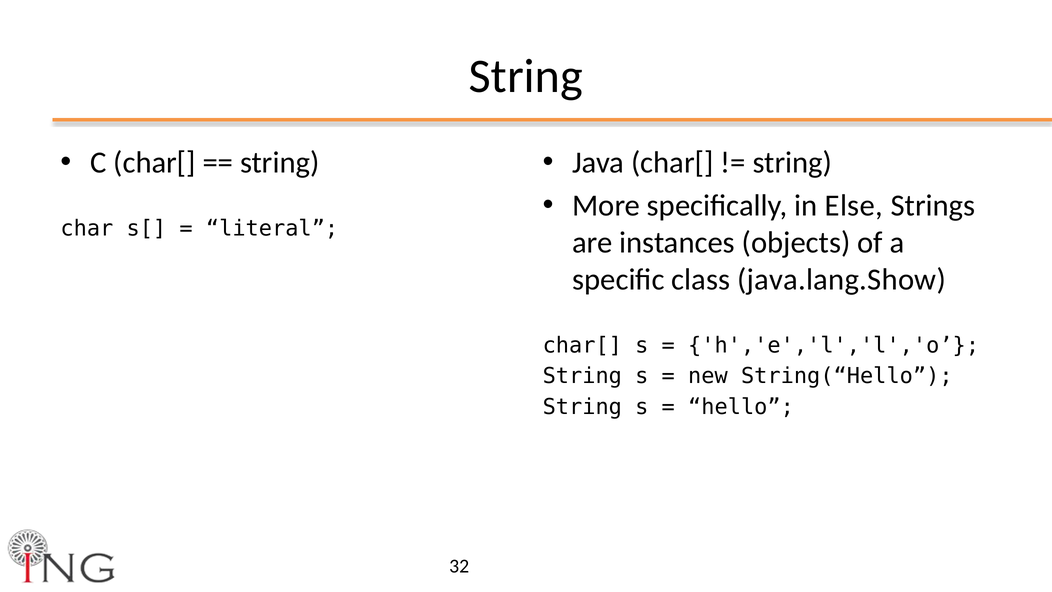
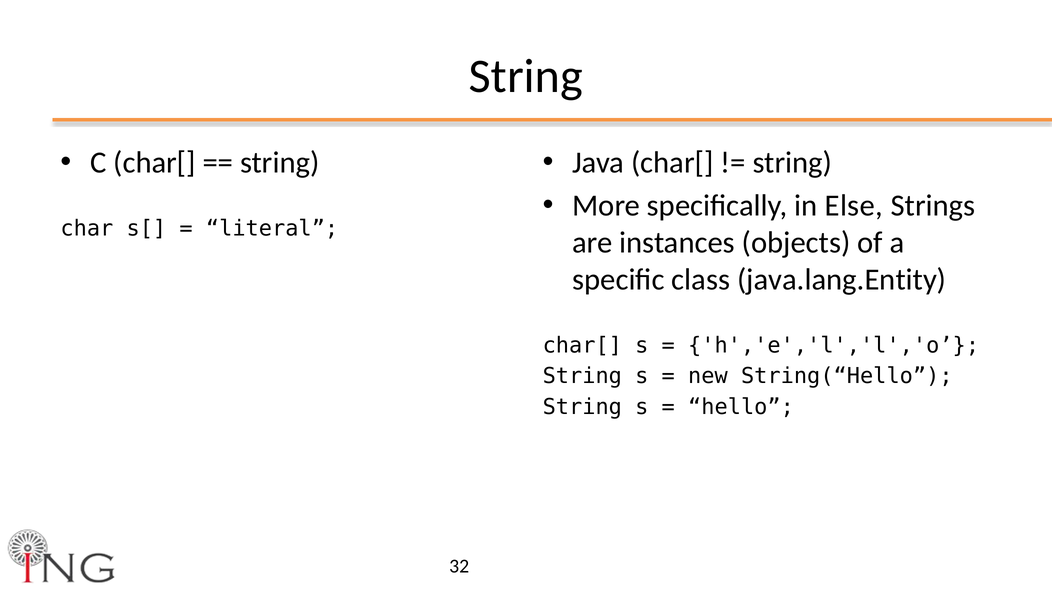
java.lang.Show: java.lang.Show -> java.lang.Entity (842, 279)
